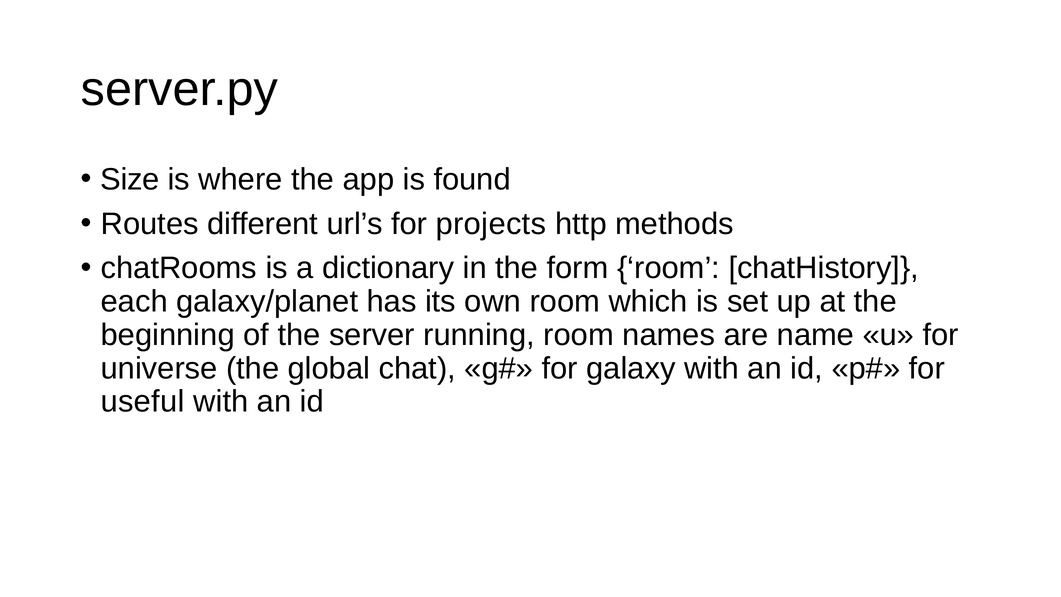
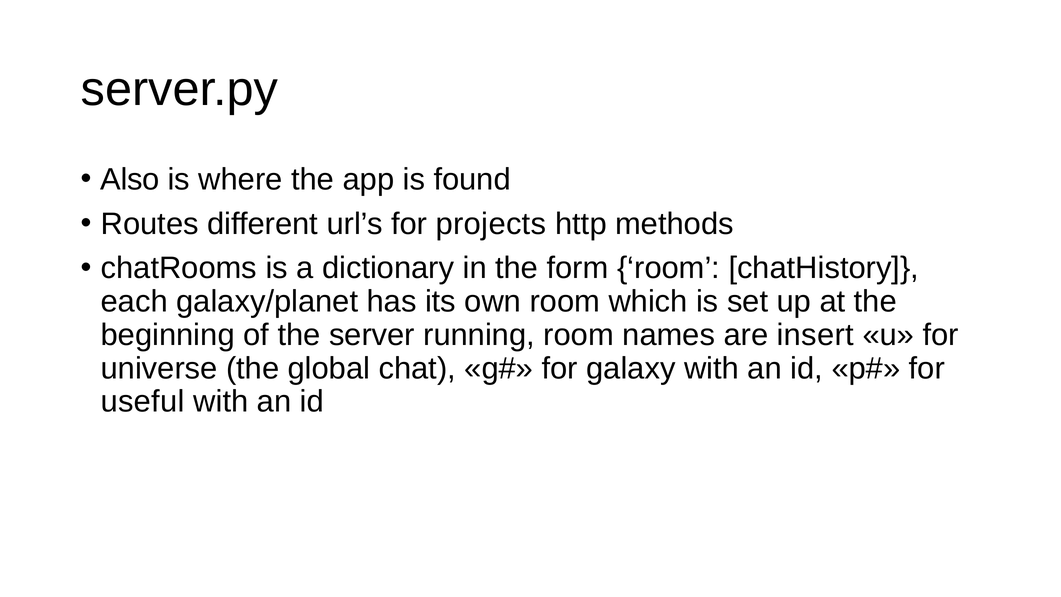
Size: Size -> Also (130, 179)
name: name -> insert (815, 335)
